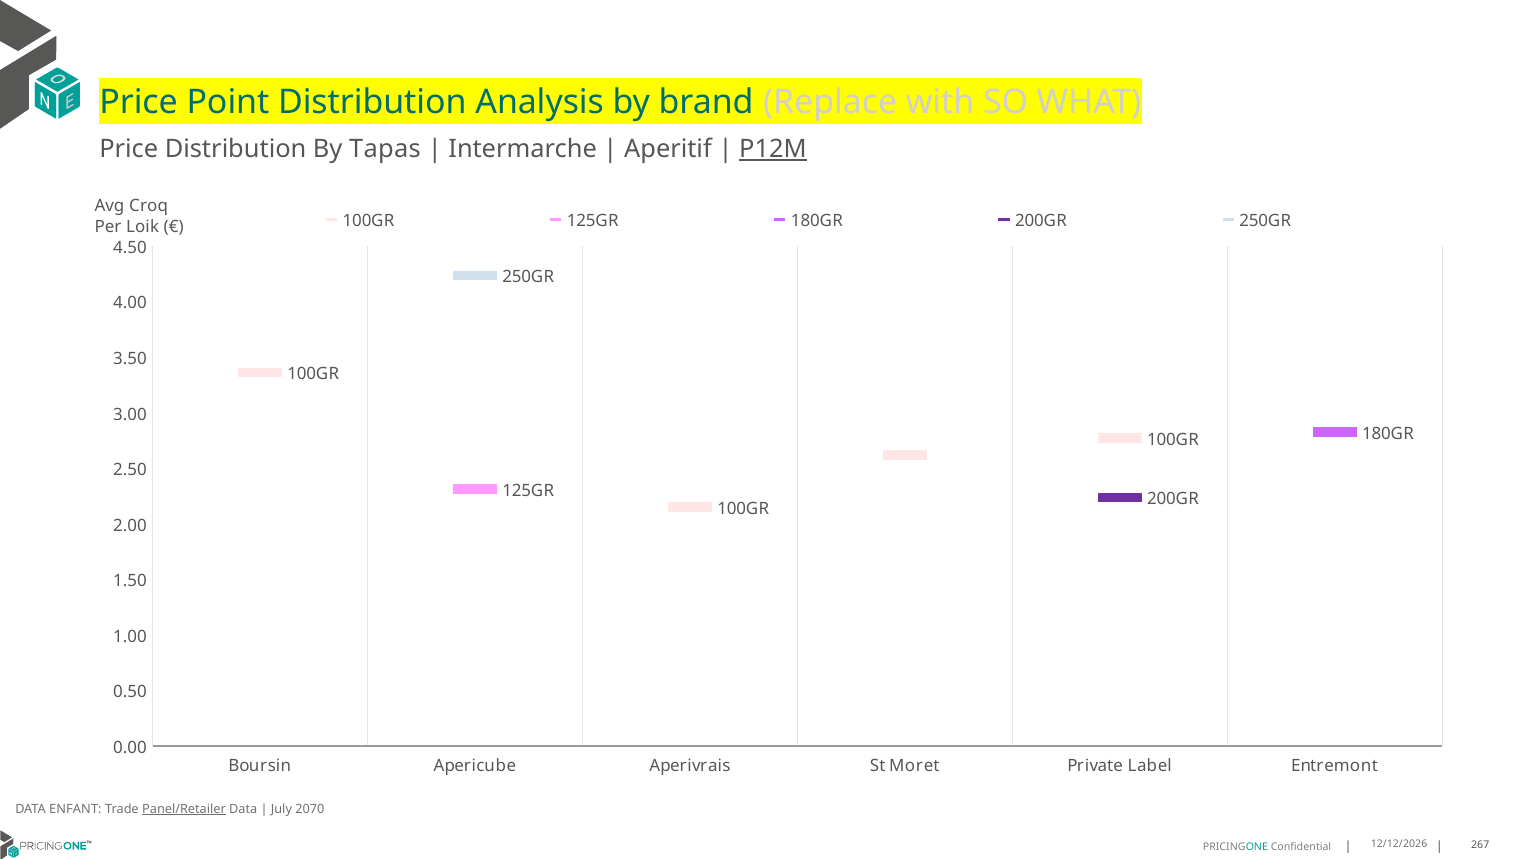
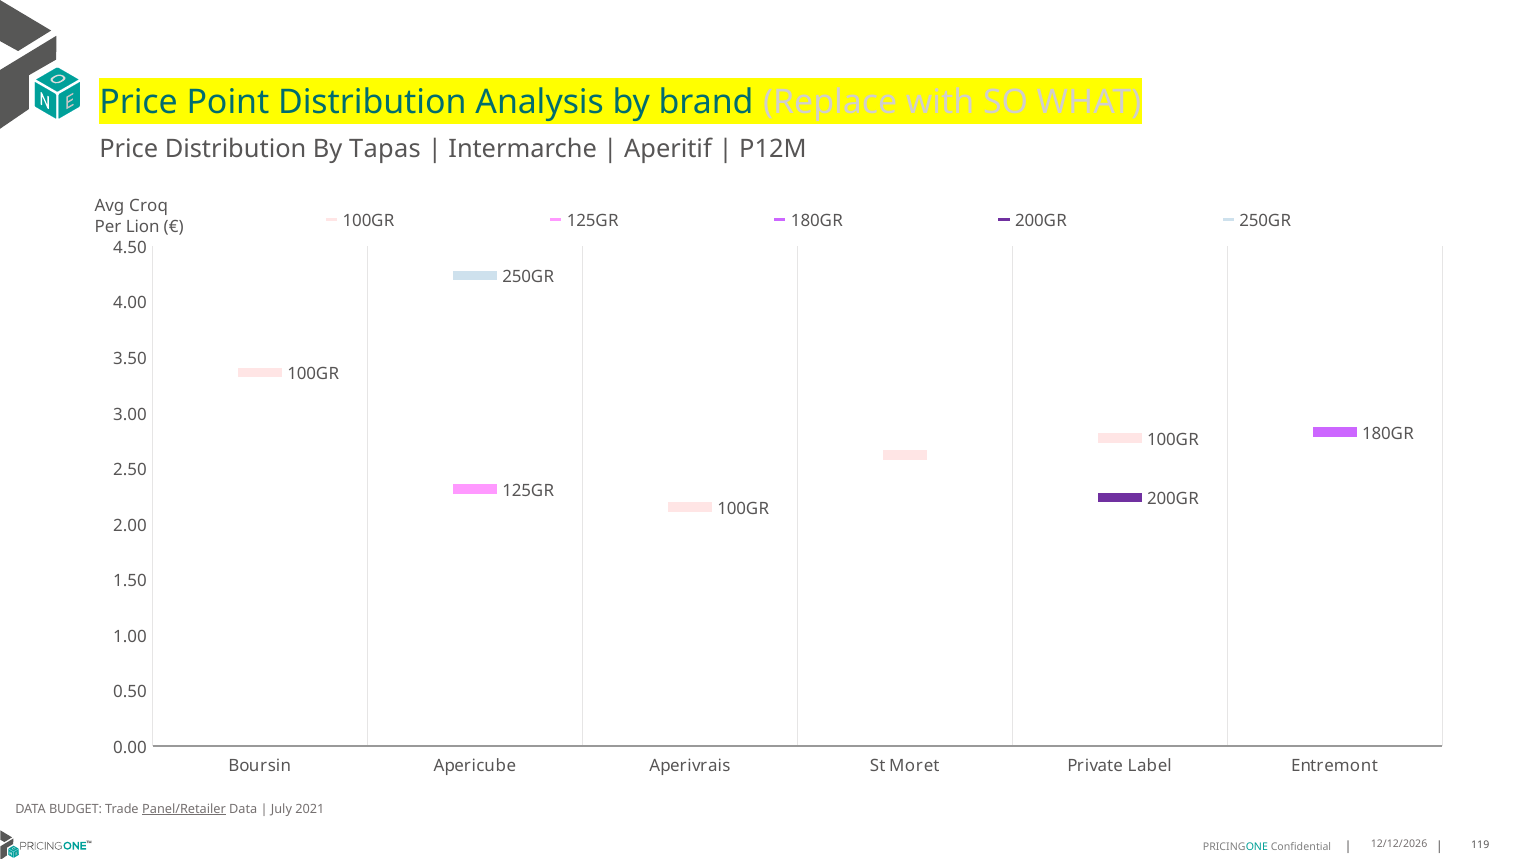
P12M underline: present -> none (773, 149)
Loik: Loik -> Lion (143, 227)
ENFANT: ENFANT -> BUDGET (76, 809)
2070: 2070 -> 2021 (310, 809)
267: 267 -> 119 (1480, 845)
